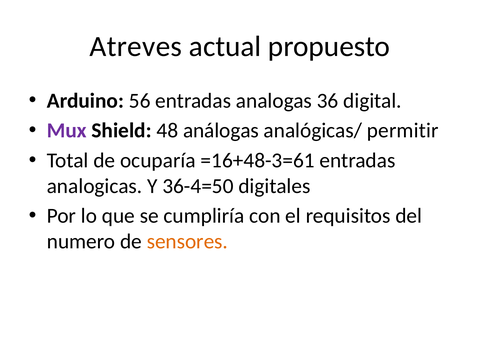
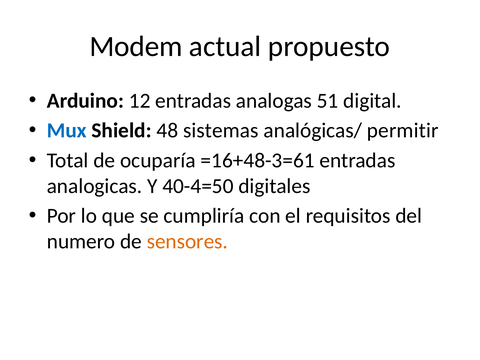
Atreves: Atreves -> Modem (136, 46)
56: 56 -> 12 (140, 101)
36: 36 -> 51 (328, 101)
Mux colour: purple -> blue (67, 131)
análogas: análogas -> sistemas (221, 131)
36-4=50: 36-4=50 -> 40-4=50 (198, 186)
